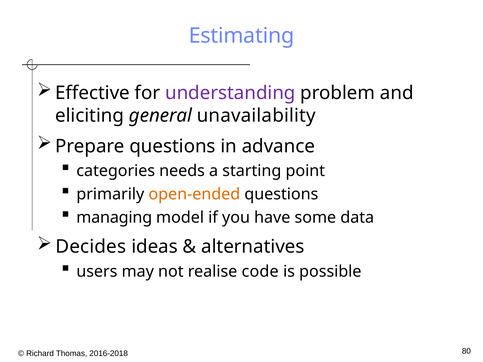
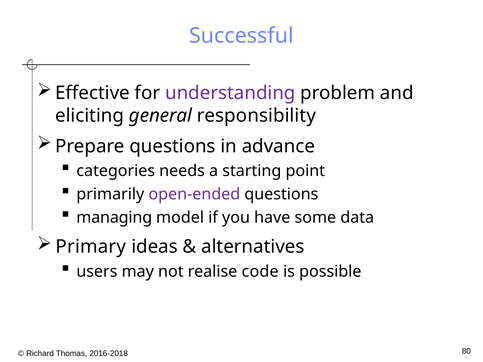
Estimating: Estimating -> Successful (241, 36)
unavailability: unavailability -> responsibility (256, 116)
open-ended colour: orange -> purple (194, 194)
Decides: Decides -> Primary (91, 247)
